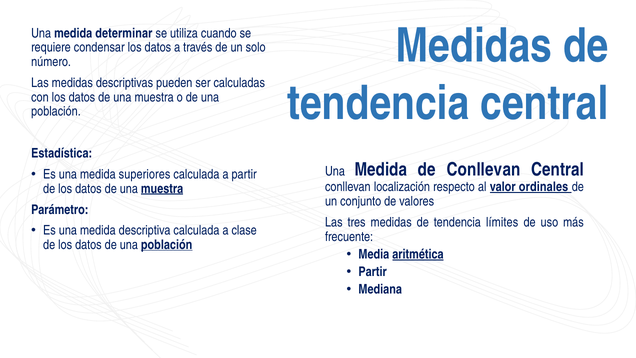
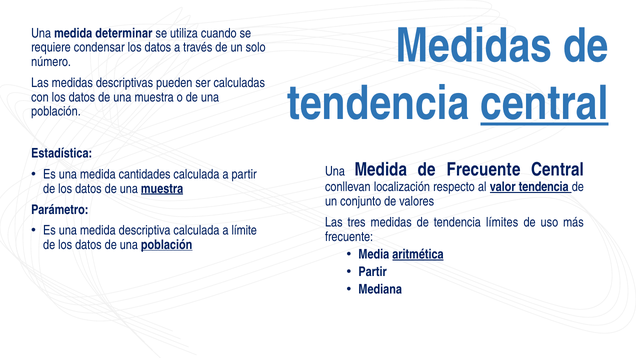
central underline: none -> present (545, 103)
de Conllevan: Conllevan -> Frecuente (484, 170)
superiores: superiores -> cantidades (145, 174)
valor ordinales: ordinales -> tendencia (544, 187)
clase: clase -> límite (244, 230)
